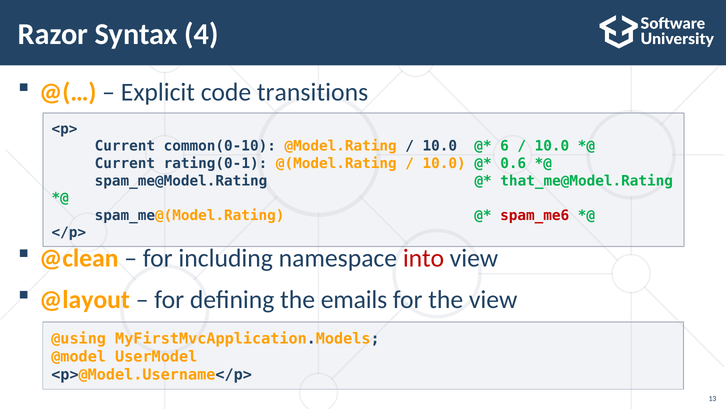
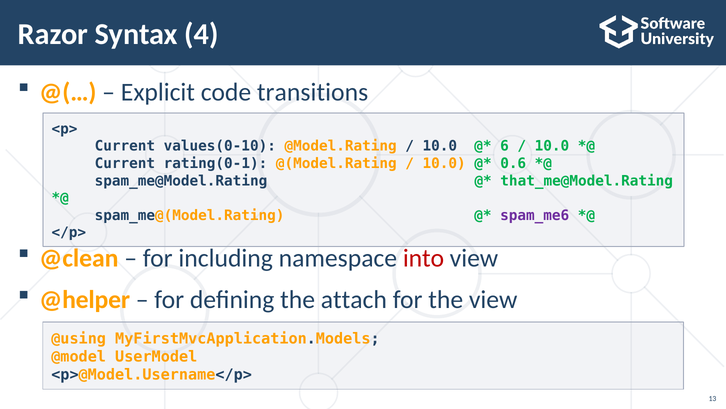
common(0-10: common(0-10 -> values(0-10 (220, 146)
spam_me6 colour: red -> purple (535, 215)
@layout: @layout -> @helper (85, 299)
emails: emails -> attach (354, 299)
